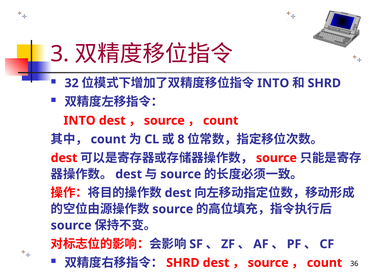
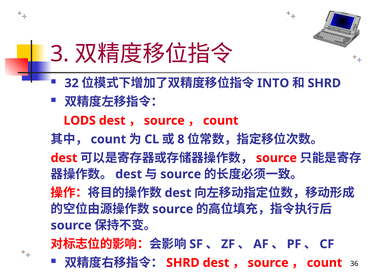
INTO: INTO -> LODS (80, 121)
